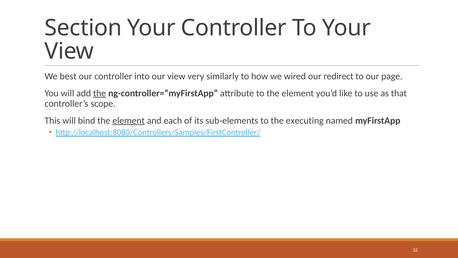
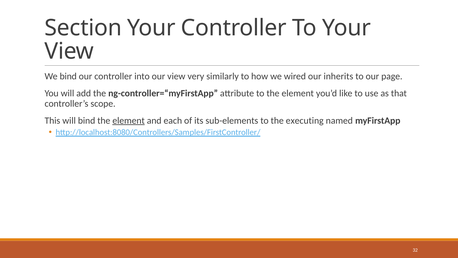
We best: best -> bind (68, 76)
redirect: redirect -> inherits (338, 76)
the underline: present -> none (100, 93)
